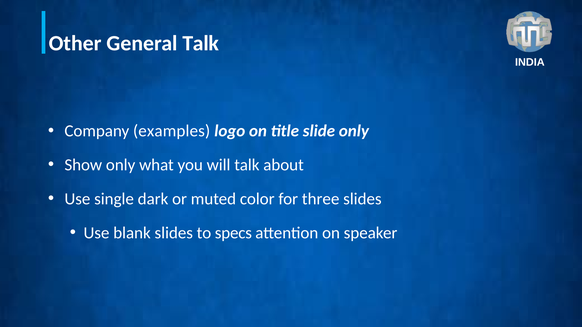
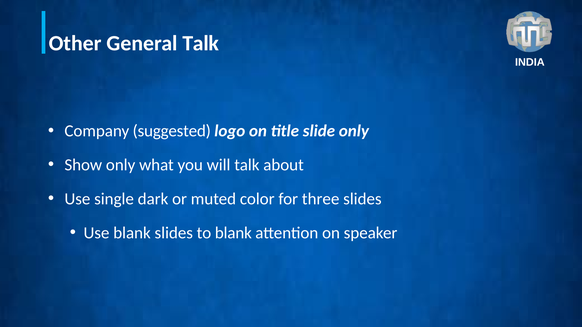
examples: examples -> suggested (172, 131)
to specs: specs -> blank (233, 233)
